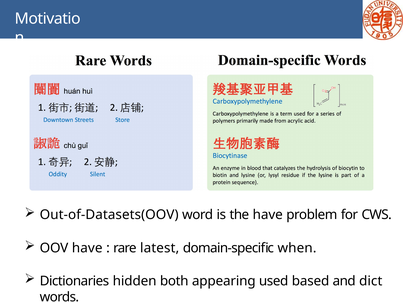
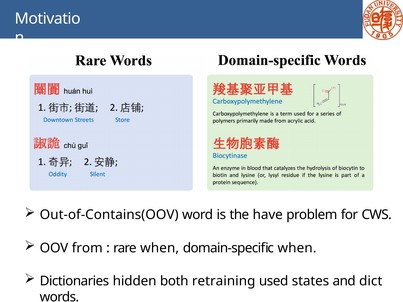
Out-of-Datasets(OOV: Out-of-Datasets(OOV -> Out-of-Contains(OOV (109, 215)
OOV have: have -> from (87, 248)
rare latest: latest -> when (160, 248)
appearing: appearing -> retraining (224, 281)
based: based -> states (310, 281)
